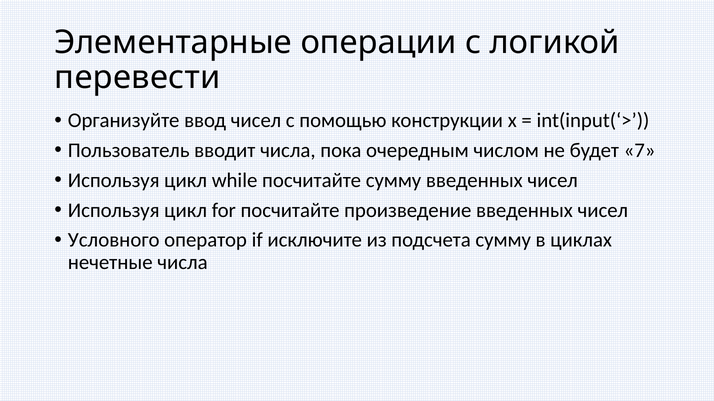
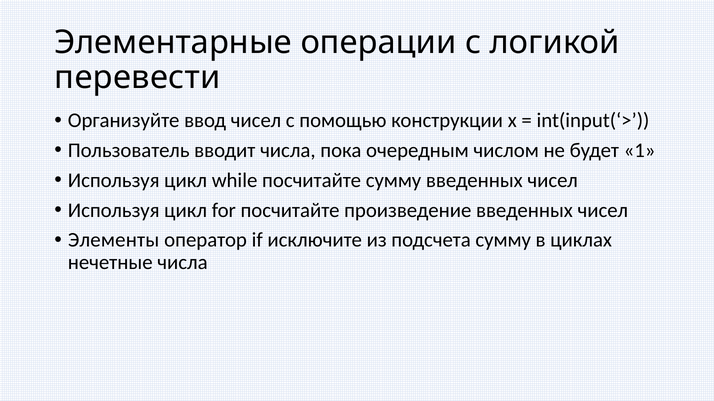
7: 7 -> 1 (640, 151)
Условного: Условного -> Элементы (114, 240)
